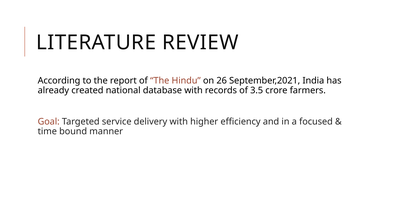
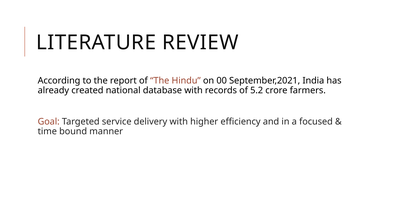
26: 26 -> 00 (222, 81)
3.5: 3.5 -> 5.2 (257, 90)
